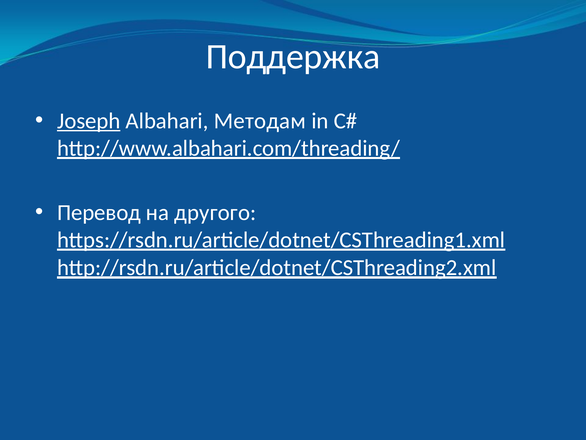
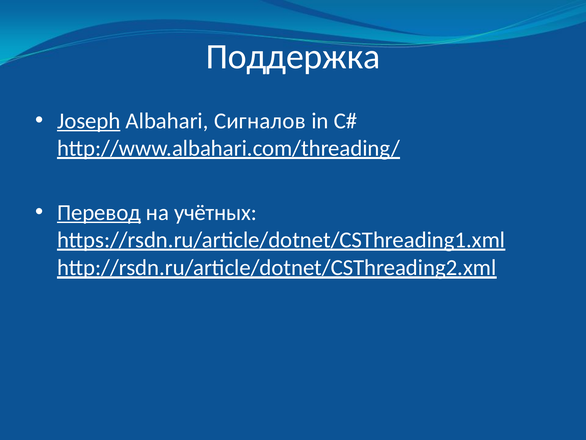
Методам: Методам -> Сигналов (260, 121)
Перевод underline: none -> present (99, 212)
другого: другого -> учётных (215, 212)
